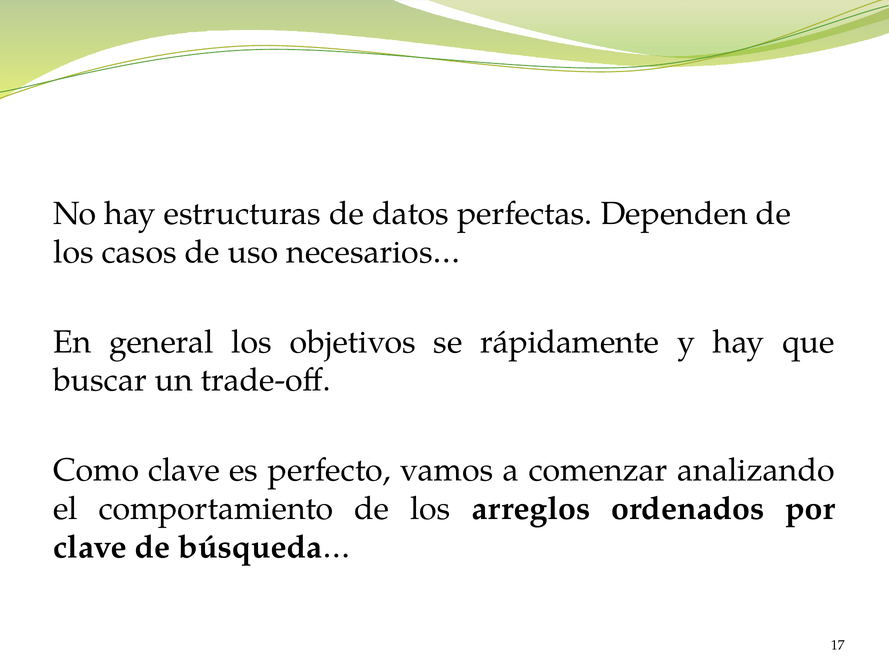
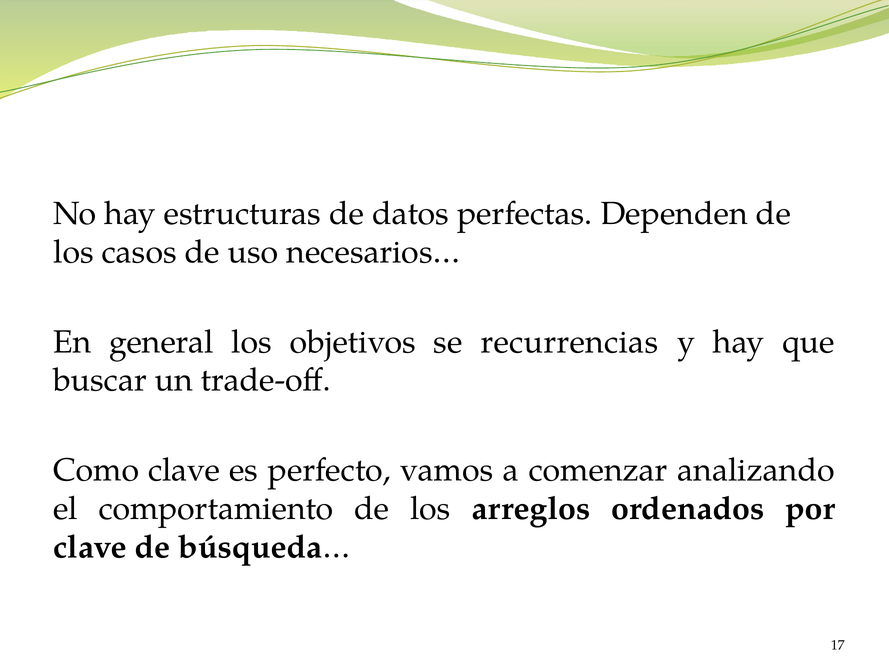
rápidamente: rápidamente -> recurrencias (570, 342)
